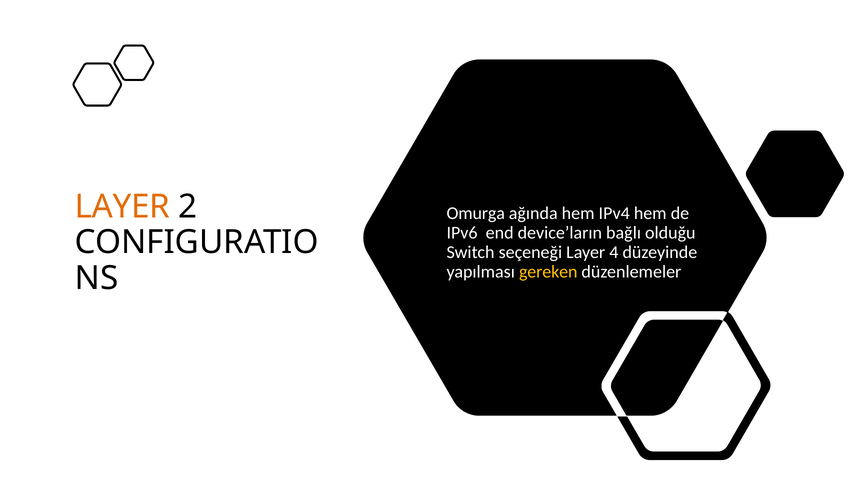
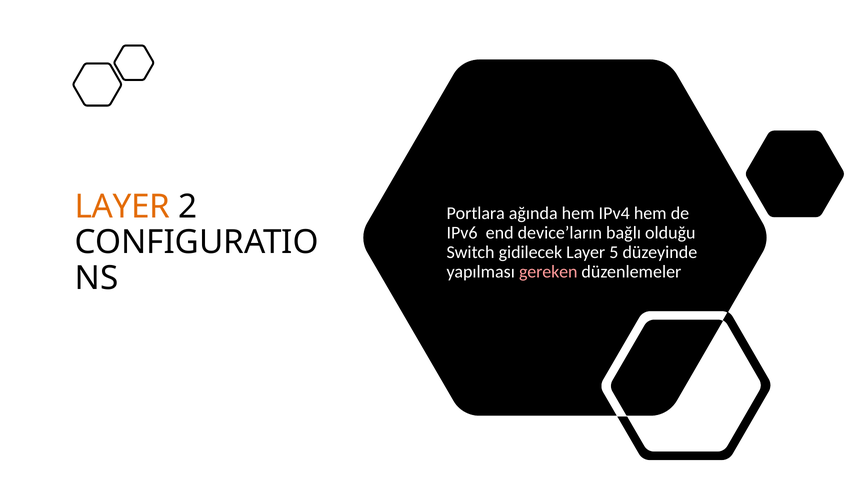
Omurga: Omurga -> Portlara (476, 213)
seçeneği: seçeneği -> gidilecek (530, 252)
4: 4 -> 5 (614, 252)
gereken colour: yellow -> pink (548, 272)
